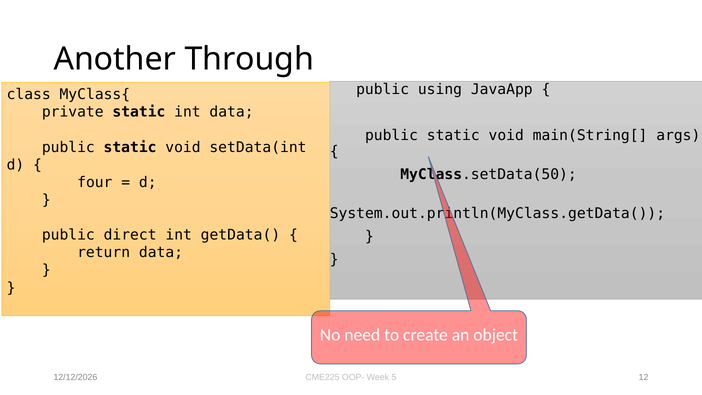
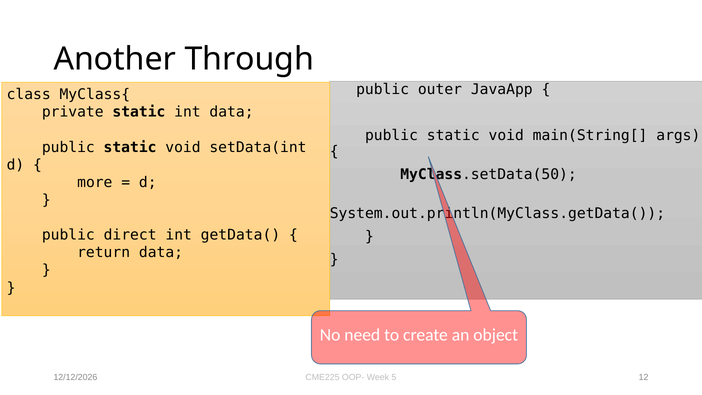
using: using -> outer (440, 89)
four: four -> more (95, 182)
